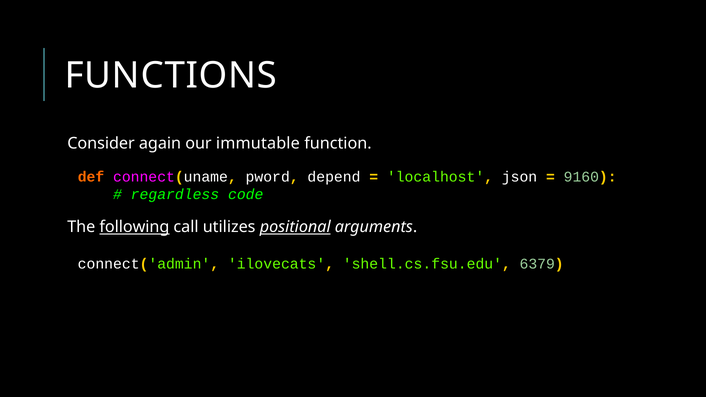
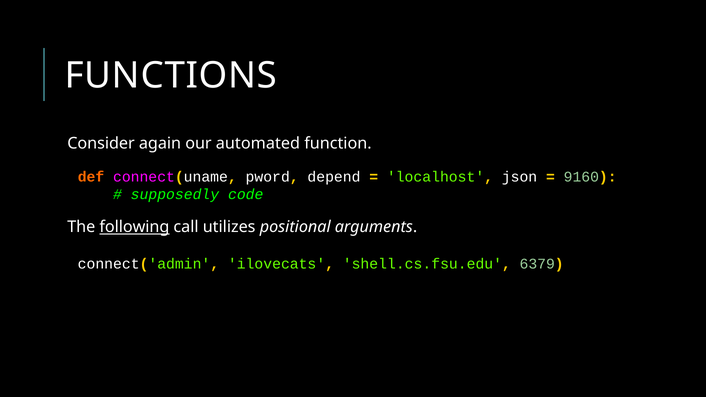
immutable: immutable -> automated (258, 144)
regardless: regardless -> supposedly (175, 195)
positional underline: present -> none (295, 227)
